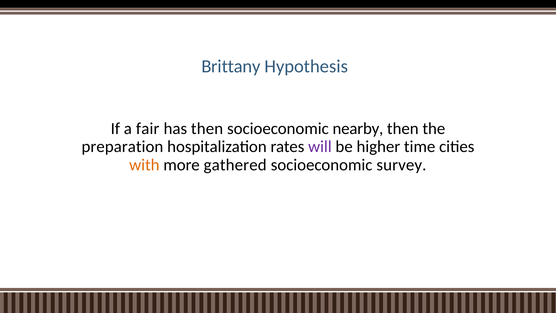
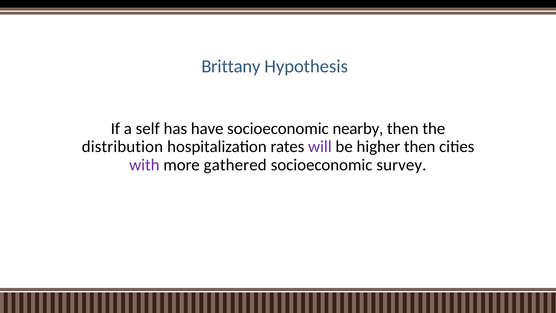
fair: fair -> self (148, 129)
has then: then -> have (207, 129)
preparation: preparation -> distribution (122, 147)
higher time: time -> then (420, 147)
with colour: orange -> purple (144, 165)
